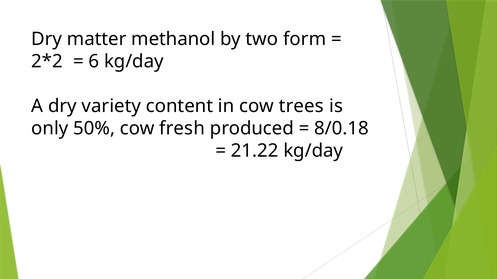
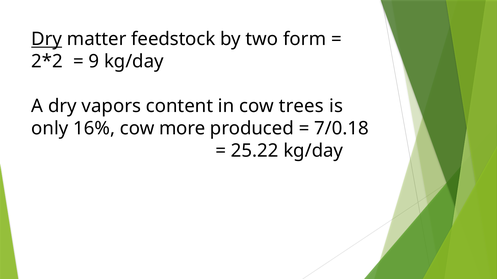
Dry underline: none -> present (47, 39)
methanol: methanol -> feedstock (173, 39)
6: 6 -> 9 (94, 62)
variety: variety -> vapors (111, 106)
50%: 50% -> 16% (94, 129)
fresh: fresh -> more (182, 129)
8/0.18: 8/0.18 -> 7/0.18 (341, 129)
21.22: 21.22 -> 25.22 (255, 151)
